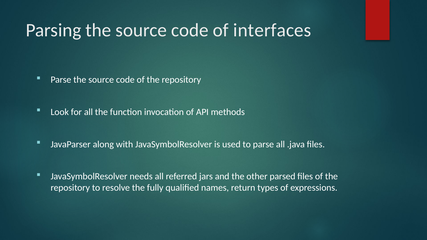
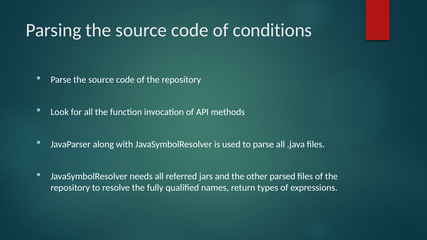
interfaces: interfaces -> conditions (272, 30)
